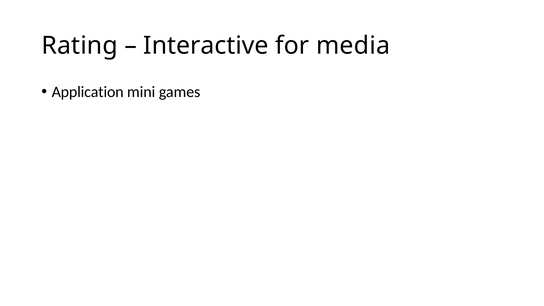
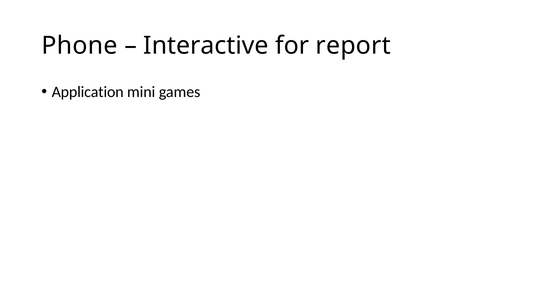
Rating: Rating -> Phone (80, 46)
media: media -> report (353, 46)
